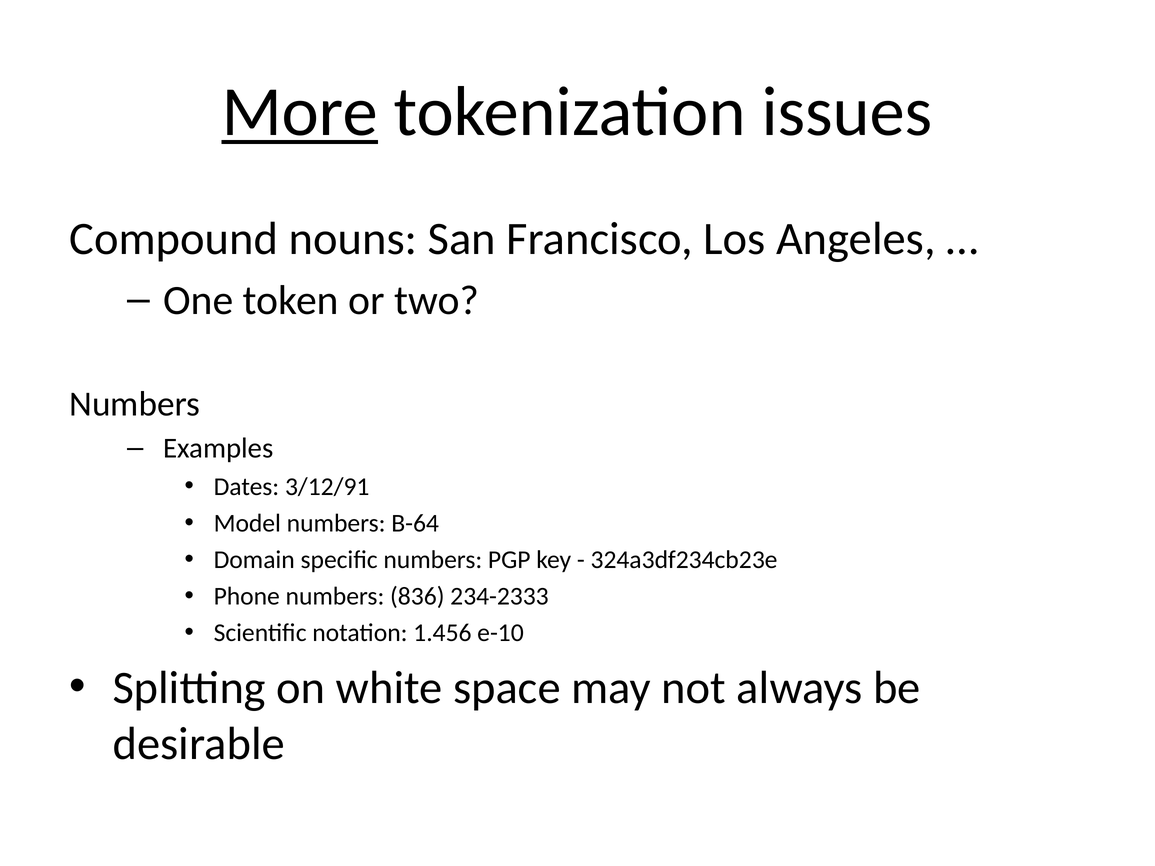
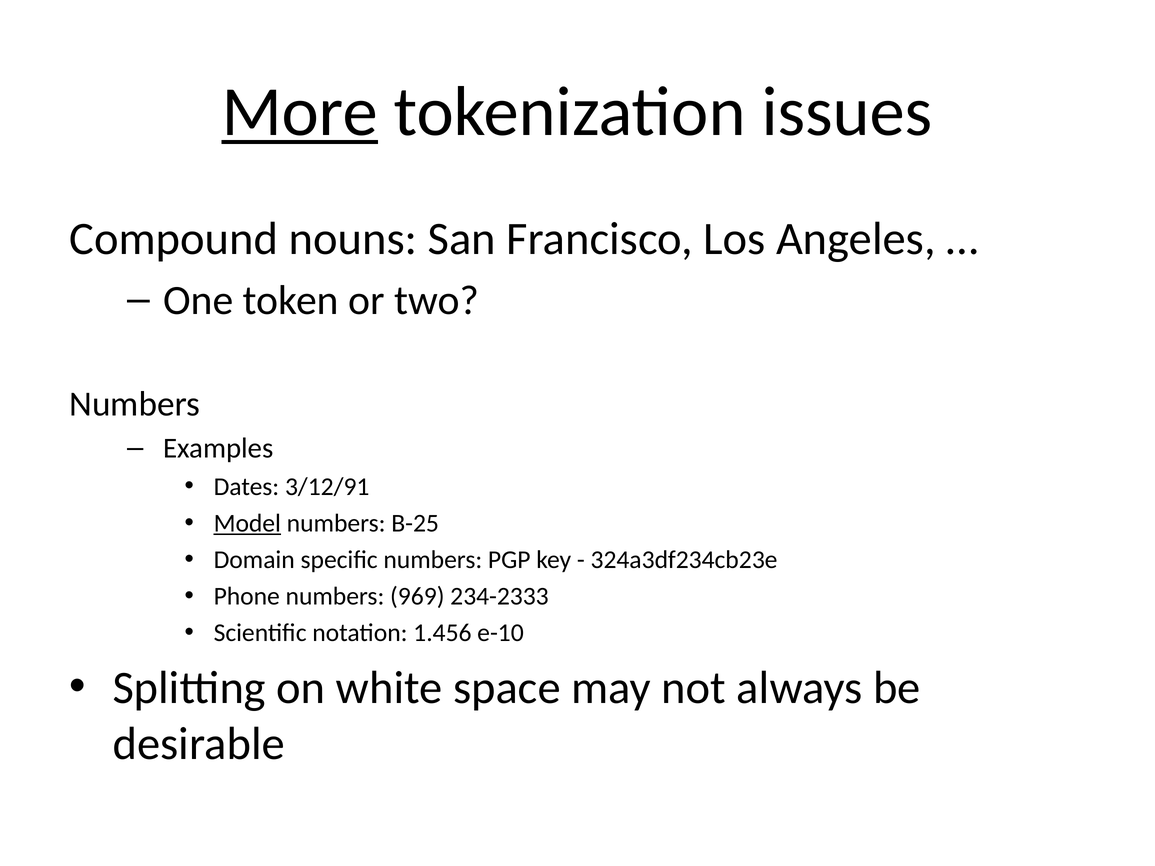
Model underline: none -> present (247, 523)
B-64: B-64 -> B-25 (415, 523)
836: 836 -> 969 (417, 597)
